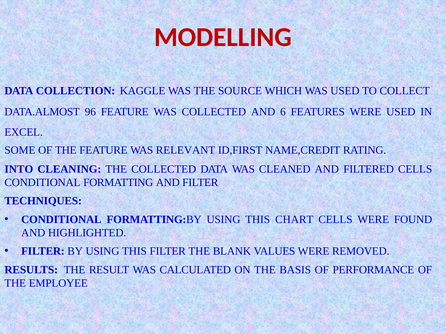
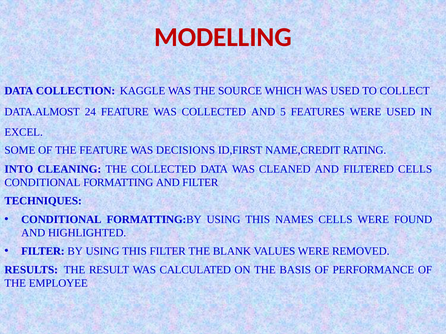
96: 96 -> 24 (90, 112)
6: 6 -> 5 (283, 112)
RELEVANT: RELEVANT -> DECISIONS (186, 151)
CHART: CHART -> NAMES (294, 220)
